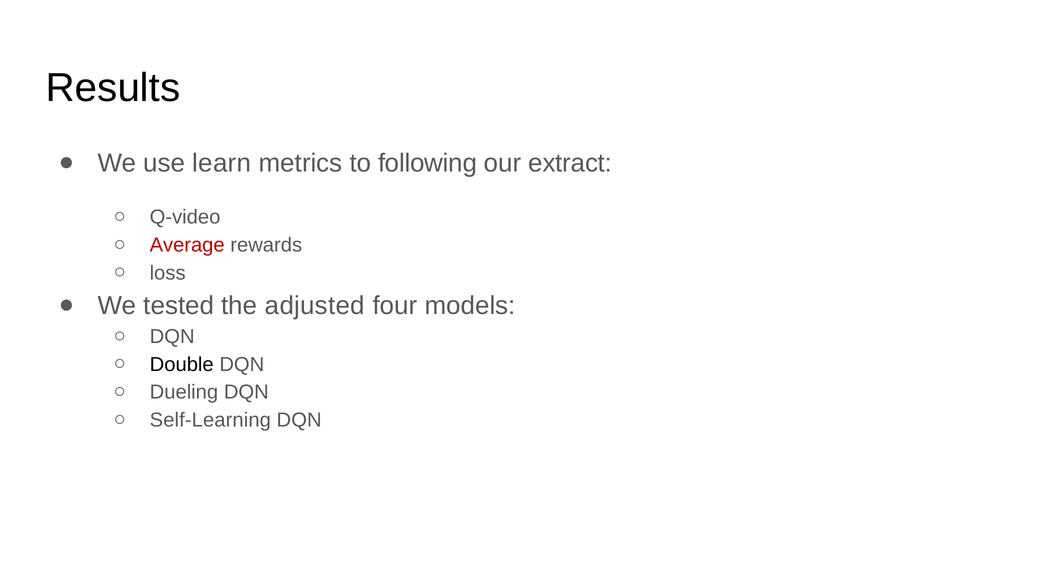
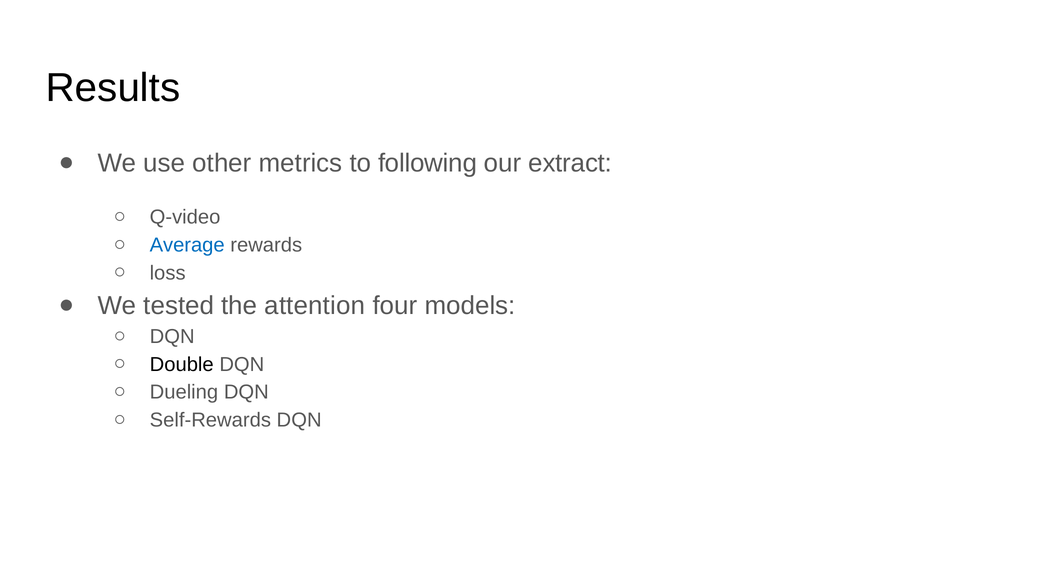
learn: learn -> other (222, 163)
Average colour: red -> blue (187, 245)
adjusted: adjusted -> attention (315, 306)
Self-Learning: Self-Learning -> Self-Rewards (210, 420)
